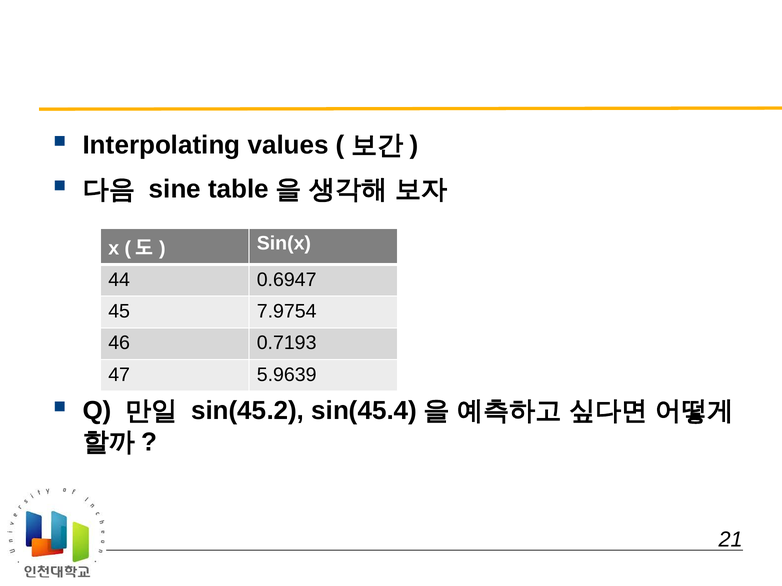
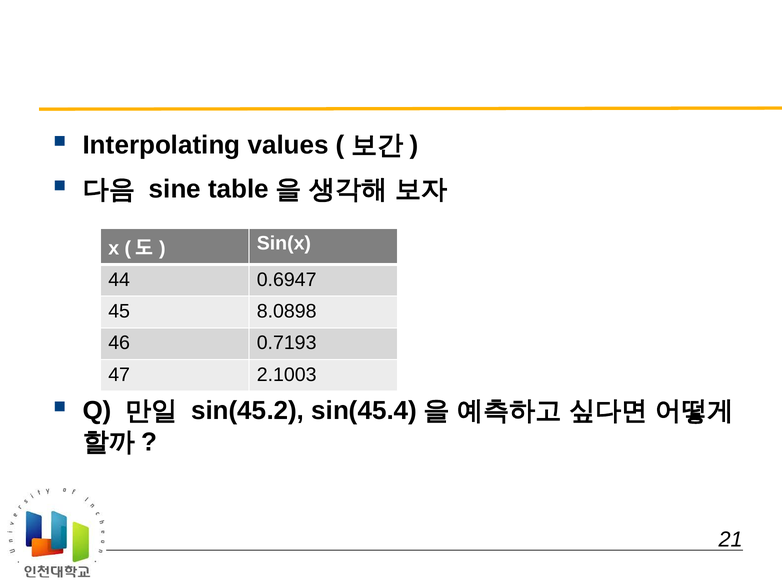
7.9754: 7.9754 -> 8.0898 (287, 312)
5.9639: 5.9639 -> 2.1003 (287, 375)
